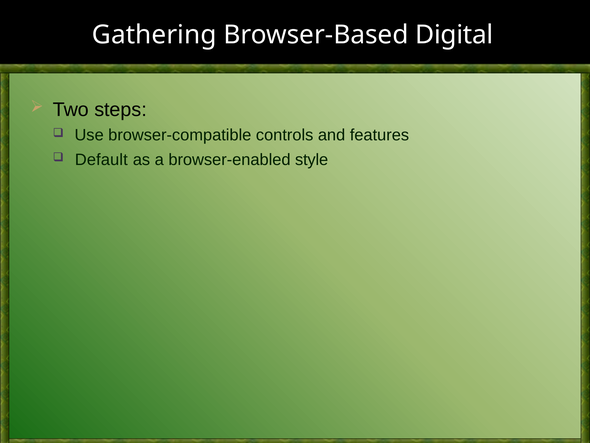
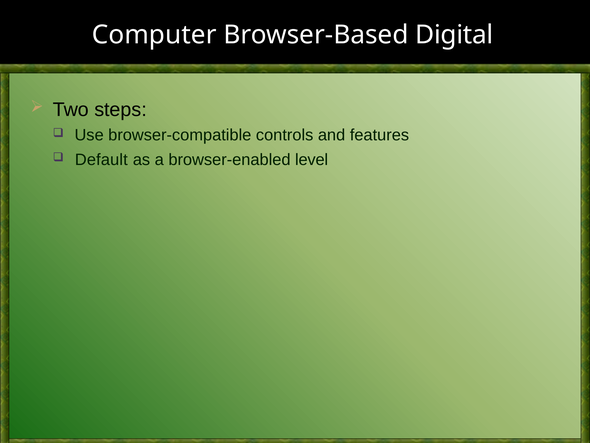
Gathering: Gathering -> Computer (154, 35)
style: style -> level (312, 160)
